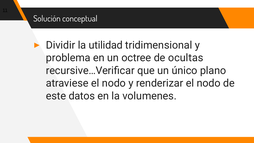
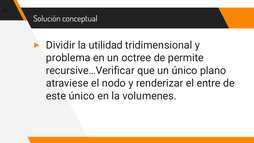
ocultas: ocultas -> permite (186, 58)
renderizar el nodo: nodo -> entre (209, 83)
este datos: datos -> único (82, 96)
